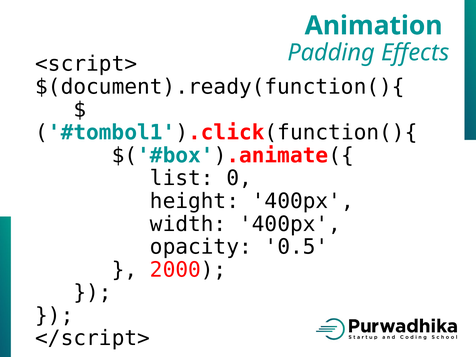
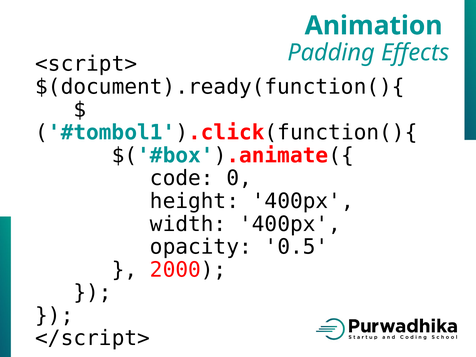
list: list -> code (182, 178)
